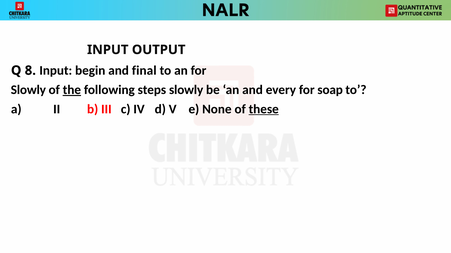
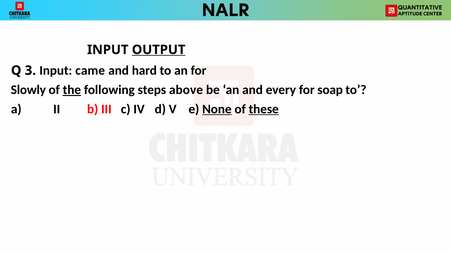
OUTPUT underline: none -> present (159, 50)
8: 8 -> 3 (30, 71)
begin: begin -> came (90, 71)
final: final -> hard (144, 71)
steps slowly: slowly -> above (186, 90)
None underline: none -> present (217, 109)
